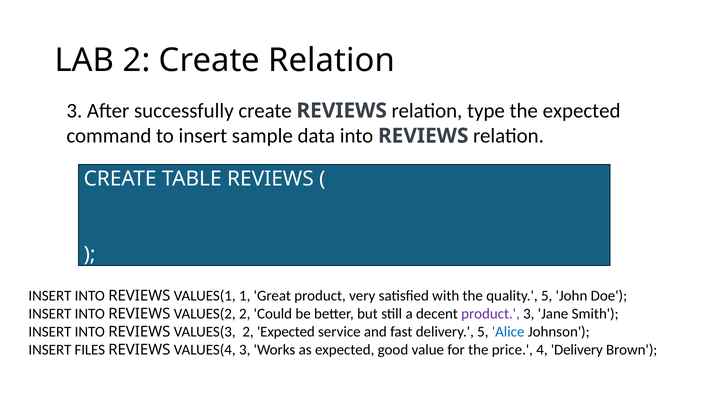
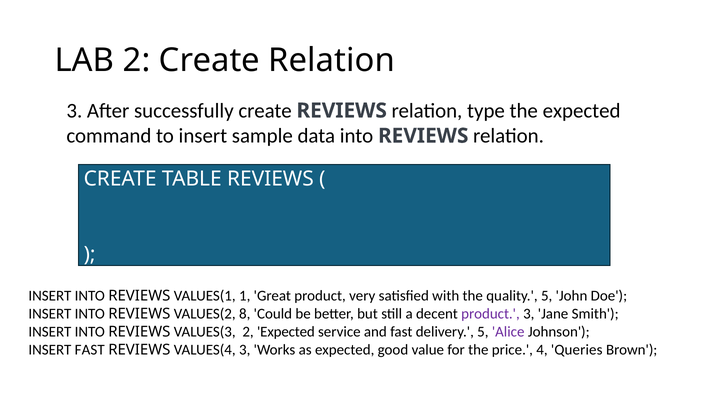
VALUES(2 2: 2 -> 8 (245, 313)
Alice colour: blue -> purple (508, 331)
INSERT FILES: FILES -> FAST (90, 349)
4 Delivery: Delivery -> Queries (577, 349)
